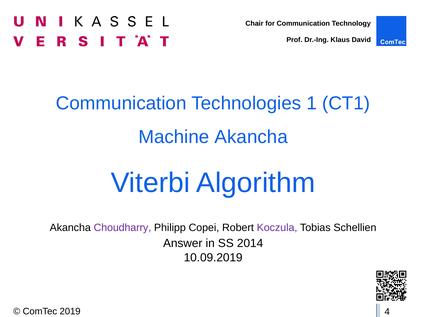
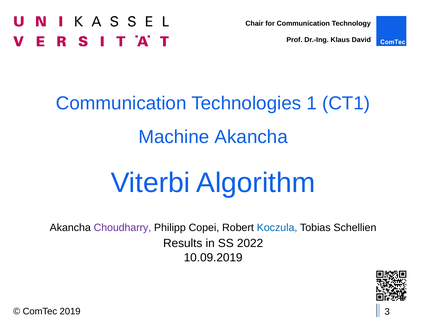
Koczula colour: purple -> blue (277, 228)
Answer: Answer -> Results (183, 244)
2014: 2014 -> 2022 (250, 244)
4: 4 -> 3 (387, 312)
